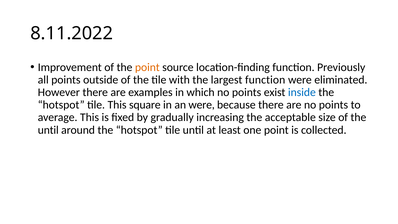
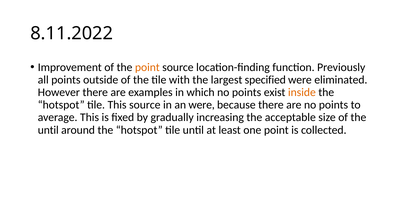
largest function: function -> specified (265, 80)
inside colour: blue -> orange (302, 92)
This square: square -> source (145, 105)
